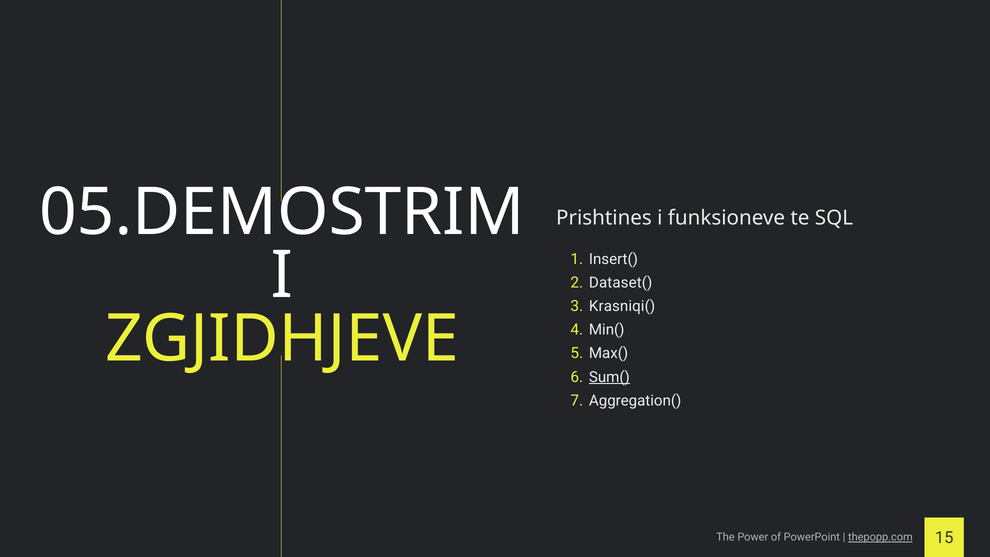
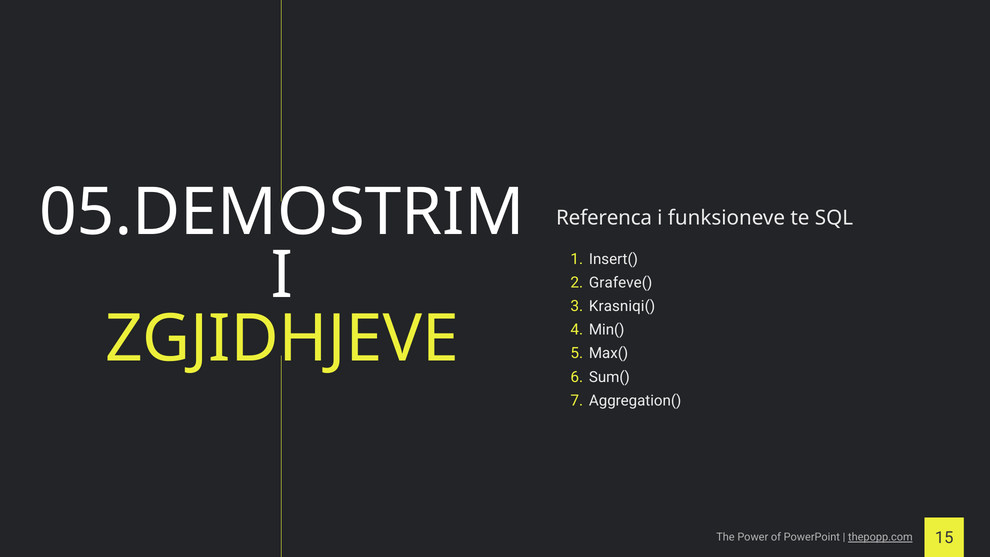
Prishtines: Prishtines -> Referenca (604, 218)
Dataset(: Dataset( -> Grafeve( (621, 283)
Sum( underline: present -> none (609, 377)
